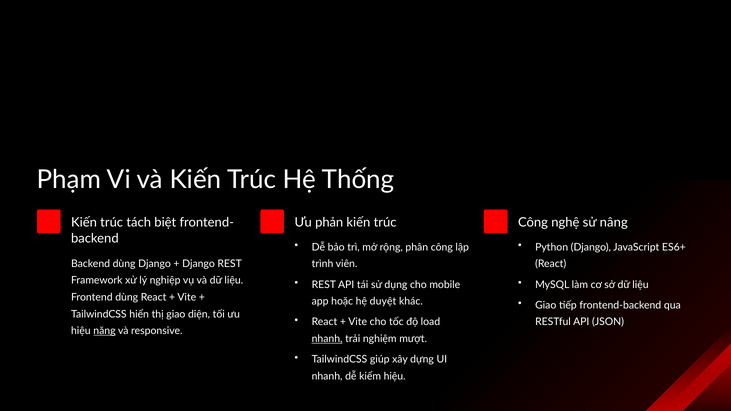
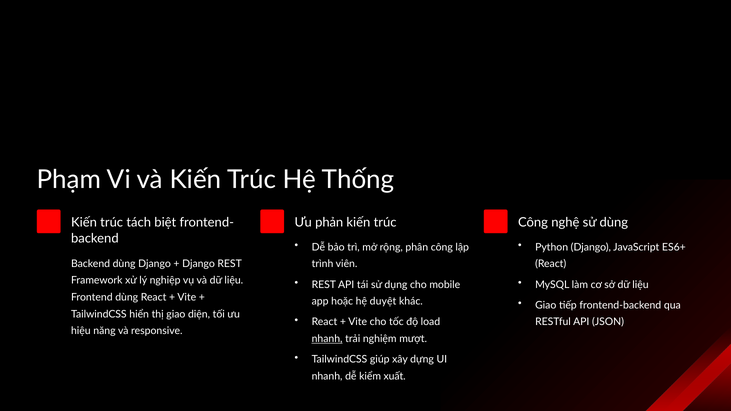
sử nâng: nâng -> dùng (614, 223)
năng underline: present -> none (104, 331)
kiểm hiệu: hiệu -> xuất (395, 376)
